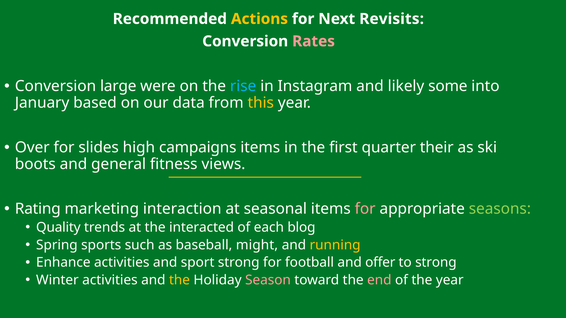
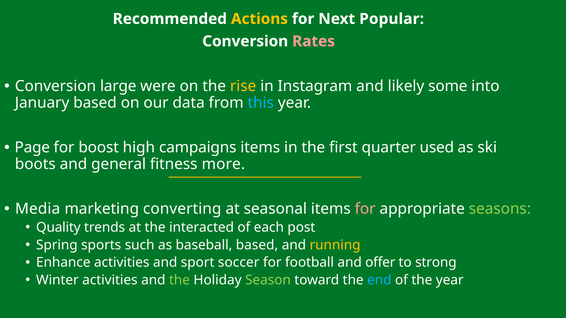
Revisits: Revisits -> Popular (392, 19)
rise colour: light blue -> yellow (243, 86)
this colour: yellow -> light blue (261, 103)
Over: Over -> Page (32, 148)
slides: slides -> boost (99, 148)
their: their -> used (437, 148)
views: views -> more (223, 164)
Rating: Rating -> Media (38, 209)
interaction: interaction -> converting (182, 209)
blog: blog -> post (301, 228)
baseball might: might -> based (257, 245)
sport strong: strong -> soccer (239, 263)
the colour: yellow -> light green (179, 280)
Season colour: pink -> light green (268, 280)
end colour: pink -> light blue (379, 280)
